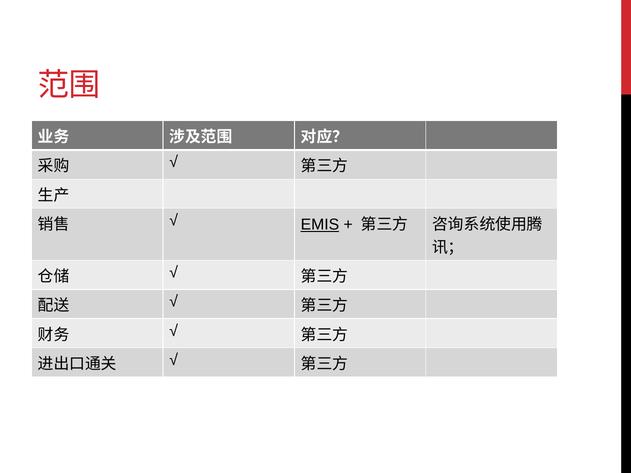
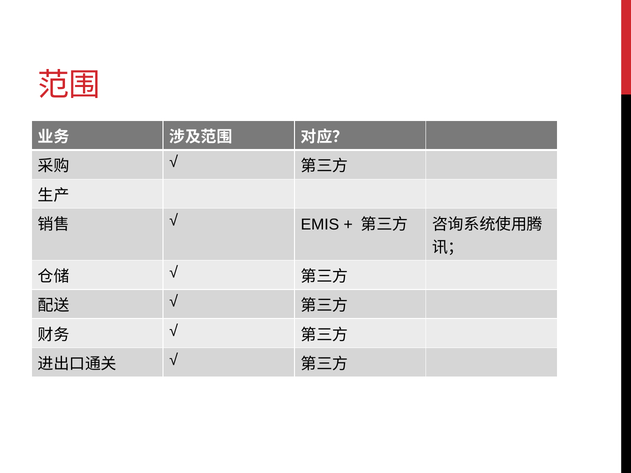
EMIS underline: present -> none (320, 225)
